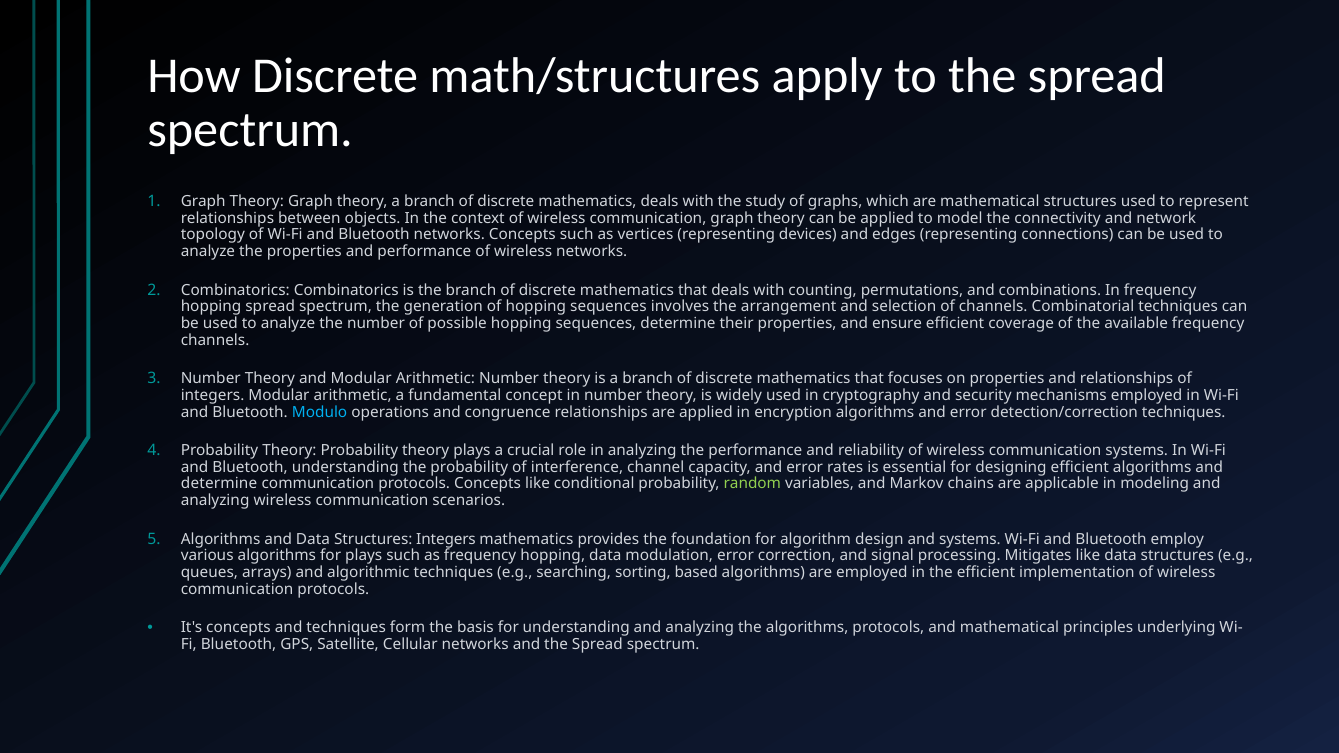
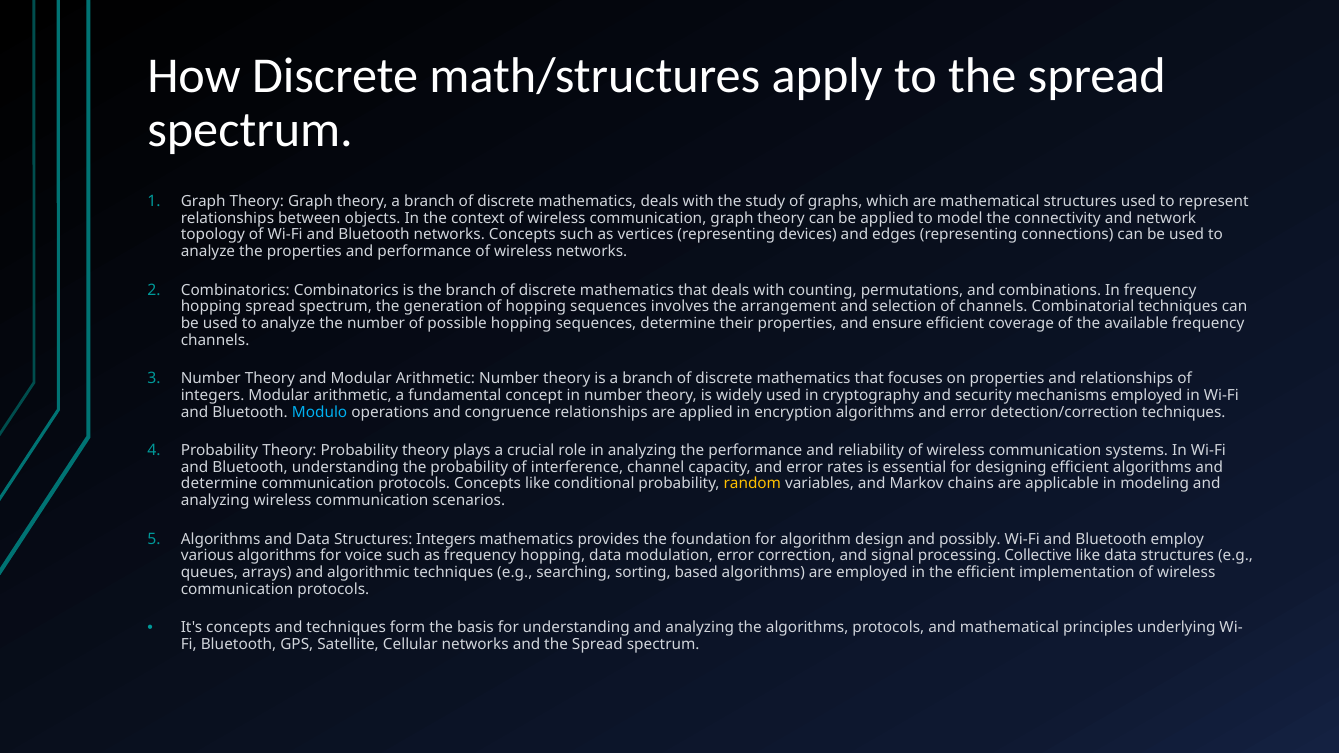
random colour: light green -> yellow (752, 484)
and systems: systems -> possibly (970, 540)
for plays: plays -> voice (364, 556)
Mitigates: Mitigates -> Collective (1038, 556)
